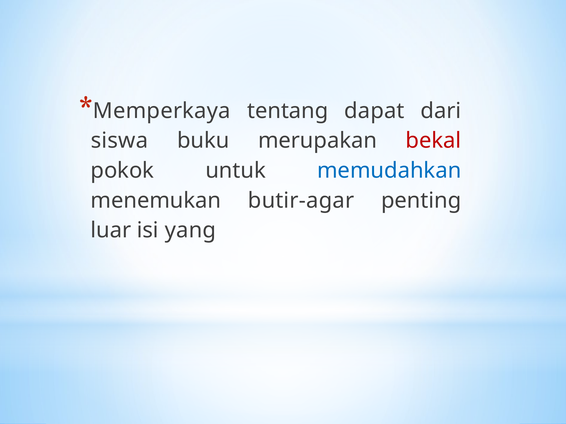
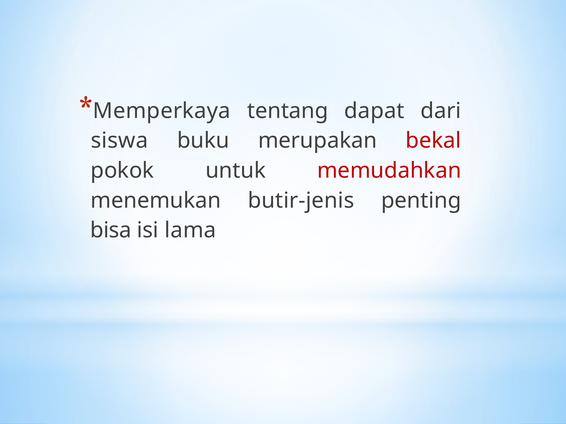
memudahkan colour: blue -> red (389, 171)
butir-agar: butir-agar -> butir-jenis (301, 201)
luar: luar -> bisa (111, 231)
yang: yang -> lama (190, 231)
